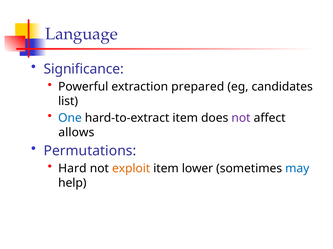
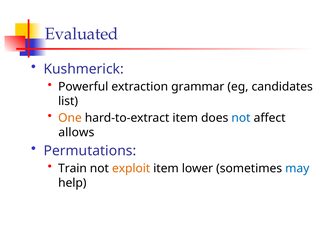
Language: Language -> Evaluated (82, 34)
Significance: Significance -> Kushmerick (84, 69)
prepared: prepared -> grammar (198, 87)
One colour: blue -> orange (70, 118)
not colour: purple -> blue (241, 118)
Hard: Hard -> Train (72, 169)
